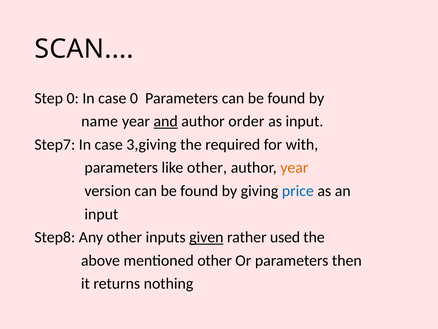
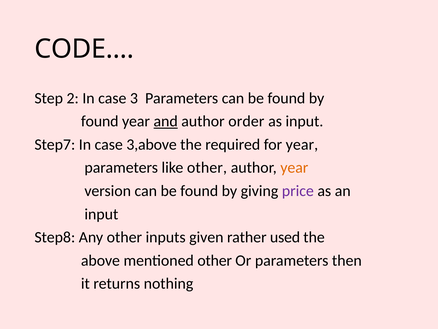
SCAN: SCAN -> CODE (84, 49)
Step 0: 0 -> 2 (73, 98)
case 0: 0 -> 3 (134, 98)
name: name -> found (100, 121)
3,giving: 3,giving -> 3,above (152, 144)
for with: with -> year (302, 144)
price colour: blue -> purple (298, 191)
given underline: present -> none (206, 237)
